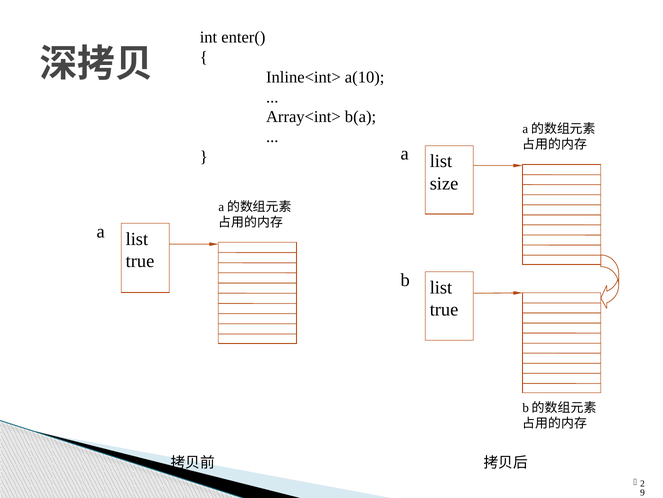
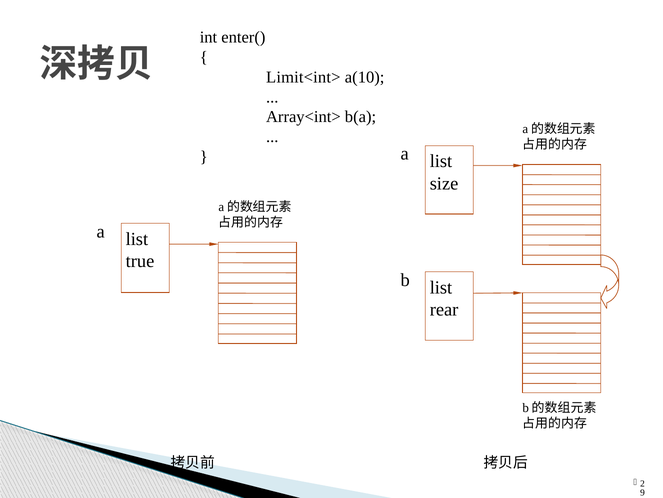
Inline<int>: Inline<int> -> Limit<int> (303, 77)
true: true -> rear (444, 309)
